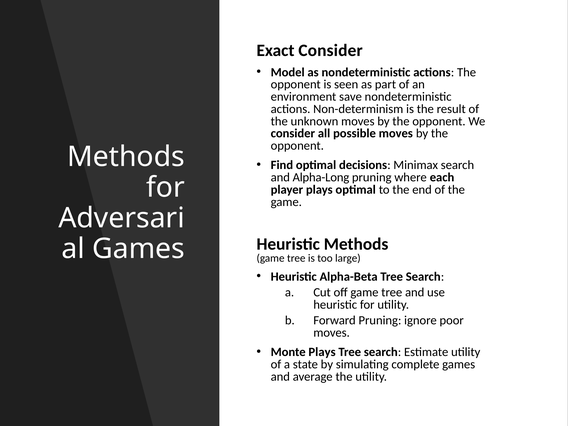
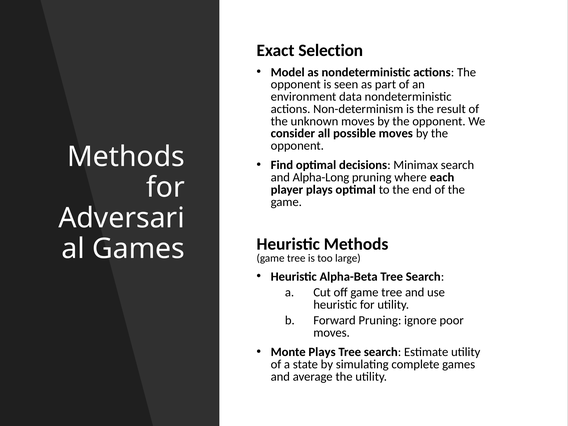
Exact Consider: Consider -> Selection (331, 50)
save: save -> data (351, 97)
